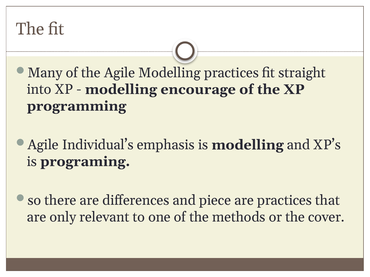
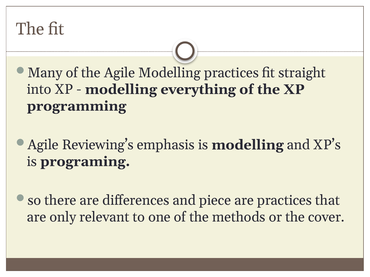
encourage: encourage -> everything (198, 90)
Individual’s: Individual’s -> Reviewing’s (98, 145)
